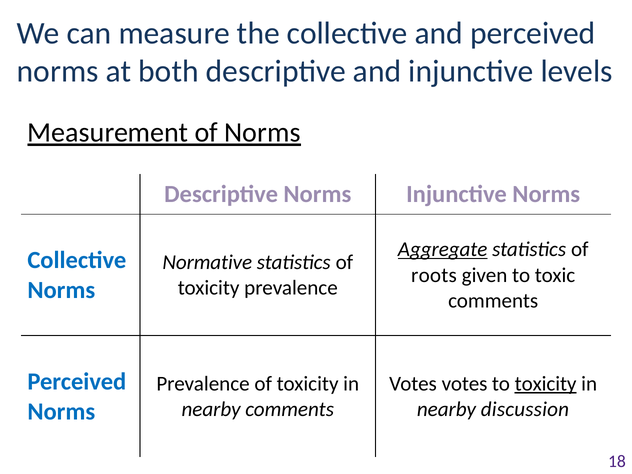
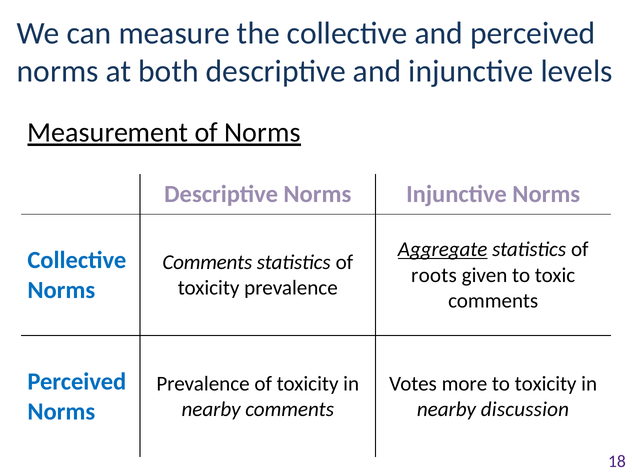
Normative: Normative -> Comments (207, 262)
Votes votes: votes -> more (464, 384)
toxicity underline: present -> none (546, 384)
